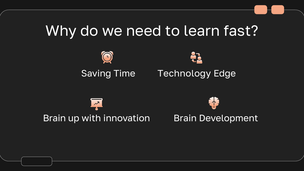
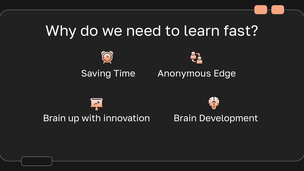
Technology: Technology -> Anonymous (184, 74)
